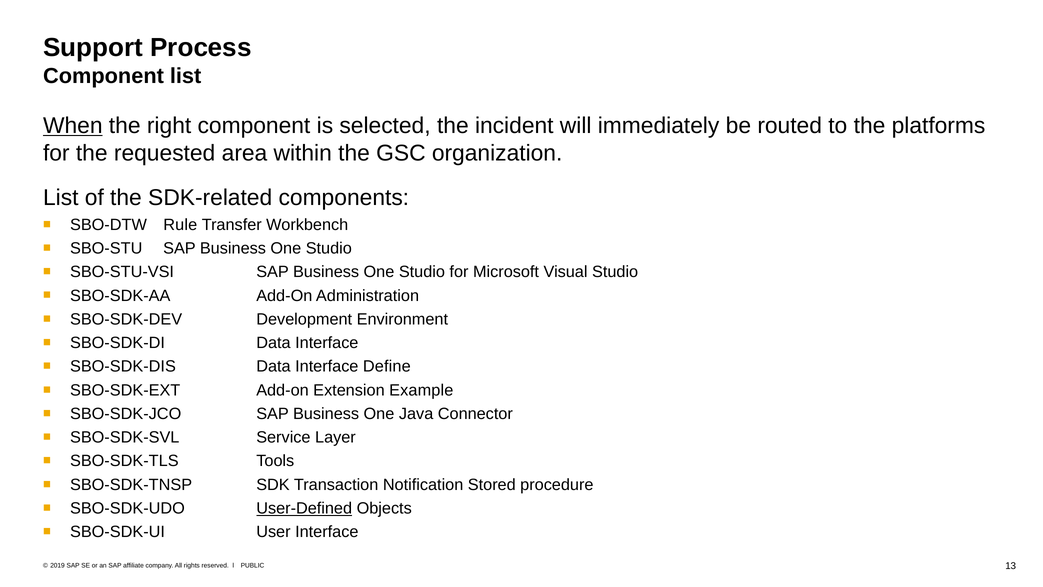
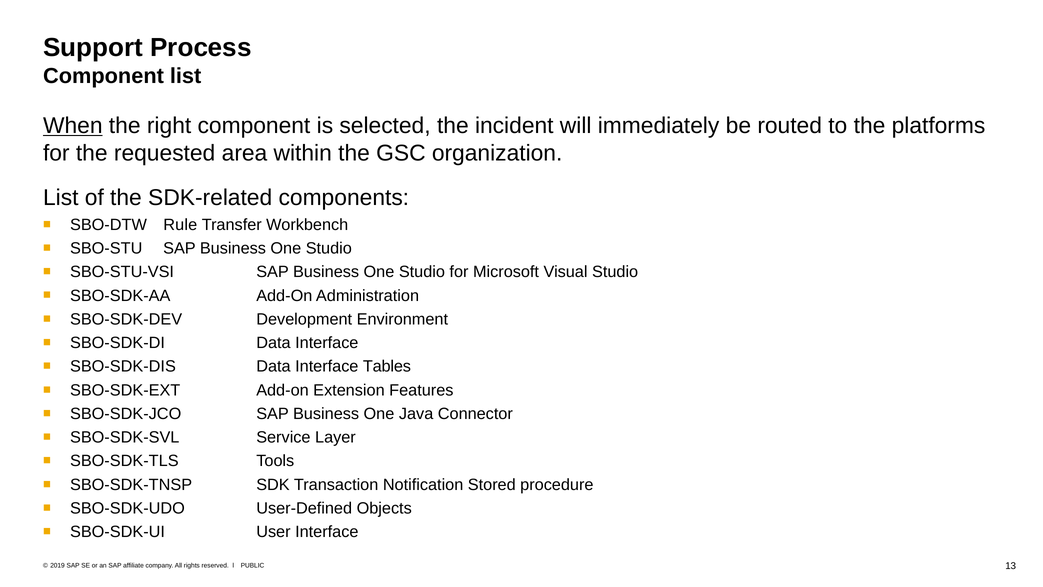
Define: Define -> Tables (387, 366)
Example: Example -> Features (421, 390)
User-Defined underline: present -> none (304, 508)
